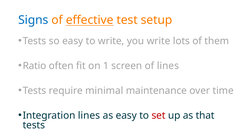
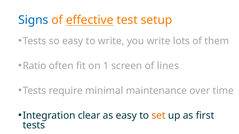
Integration lines: lines -> clear (89, 116)
set colour: red -> orange (159, 116)
that: that -> first (205, 116)
